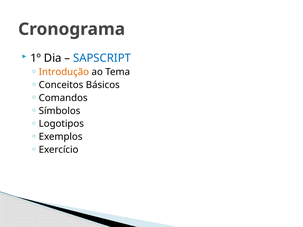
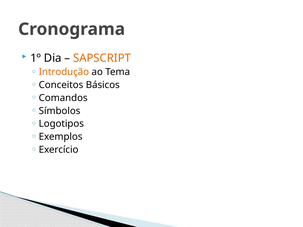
SAPSCRIPT colour: blue -> orange (102, 58)
